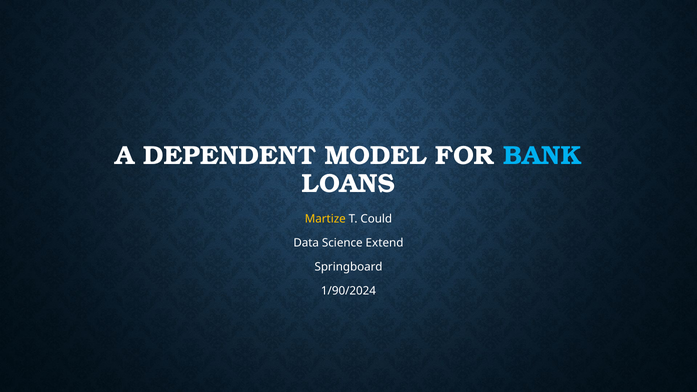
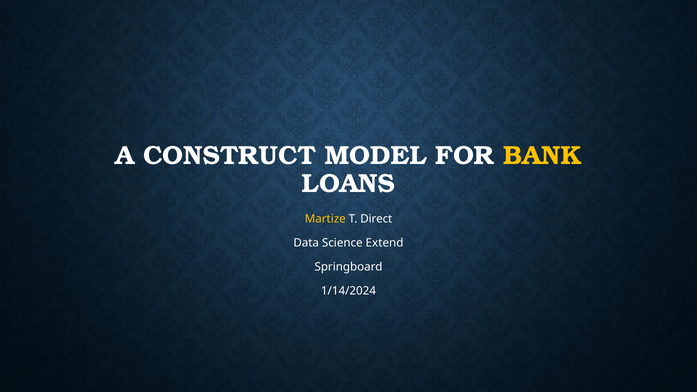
DEPENDENT: DEPENDENT -> CONSTRUCT (230, 156)
BANK colour: light blue -> yellow (542, 156)
Could: Could -> Direct (376, 219)
1/90/2024: 1/90/2024 -> 1/14/2024 (348, 291)
